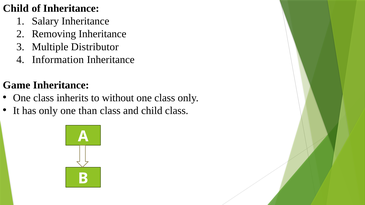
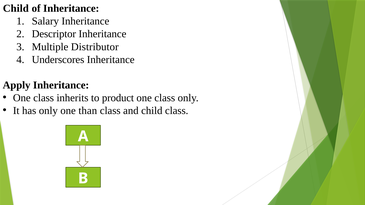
Removing: Removing -> Descriptor (54, 34)
Information: Information -> Underscores (58, 60)
Game: Game -> Apply (17, 85)
without: without -> product (118, 98)
